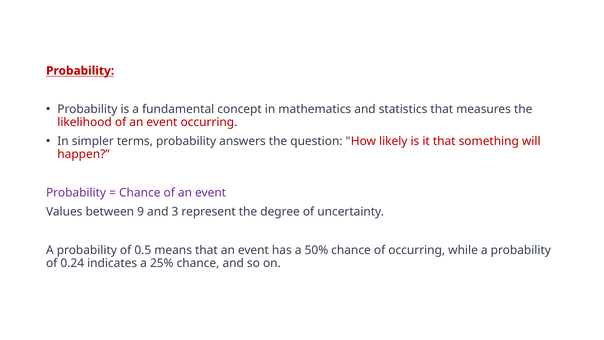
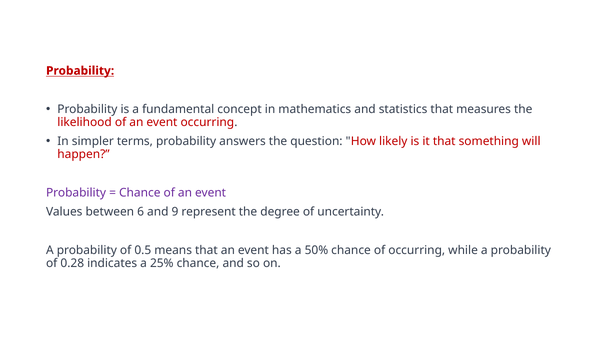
9: 9 -> 6 (141, 212)
3: 3 -> 9 (175, 212)
0.24: 0.24 -> 0.28 (72, 263)
